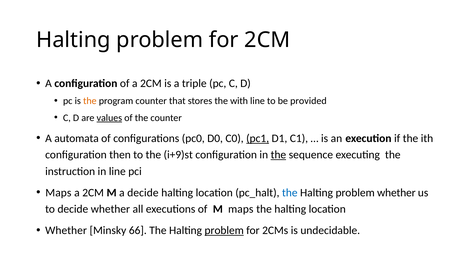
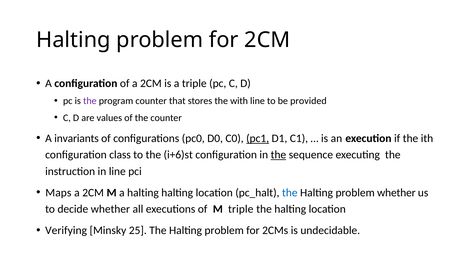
the colour: orange -> purple (90, 101)
values underline: present -> none (109, 118)
automata: automata -> invariants (77, 138)
then: then -> class (120, 155)
i+9)st: i+9)st -> i+6)st (178, 155)
a decide: decide -> halting (143, 192)
M maps: maps -> triple (241, 209)
Whether: Whether -> Verifying (66, 230)
66: 66 -> 25 (138, 230)
problem underline: present -> none (224, 230)
